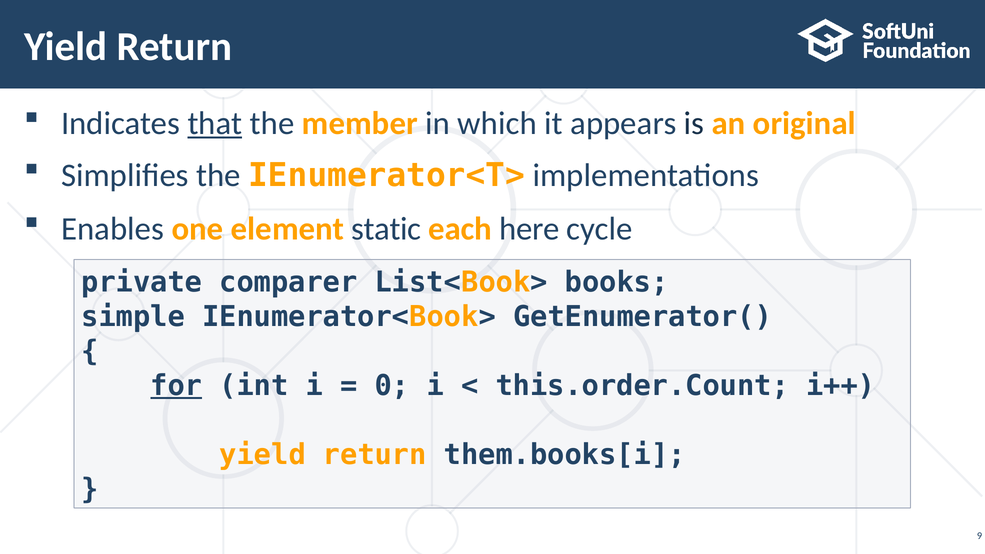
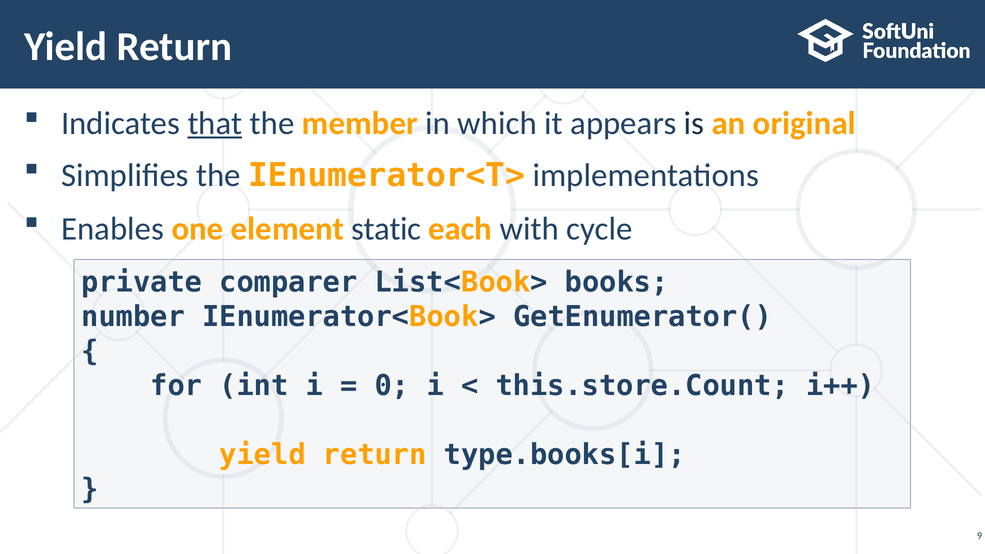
here: here -> with (529, 229)
simple: simple -> number (133, 317)
for underline: present -> none (176, 386)
this.order.Count: this.order.Count -> this.store.Count (642, 386)
them.books[i: them.books[i -> type.books[i (565, 455)
